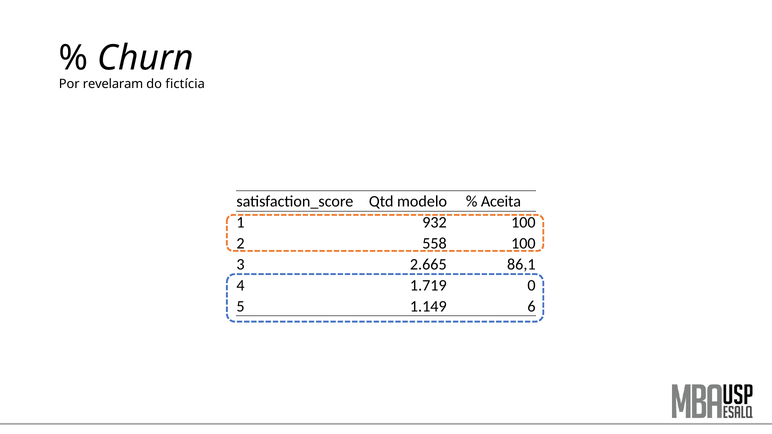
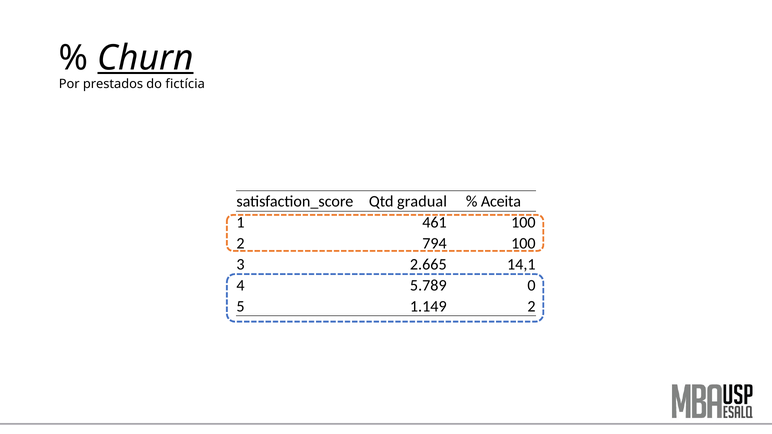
Churn underline: none -> present (146, 58)
revelaram: revelaram -> prestados (113, 84)
modelo: modelo -> gradual (422, 201)
932: 932 -> 461 (434, 223)
558: 558 -> 794 (434, 244)
86,1: 86,1 -> 14,1 (521, 265)
1.719: 1.719 -> 5.789 (428, 285)
1.149 6: 6 -> 2 (532, 306)
